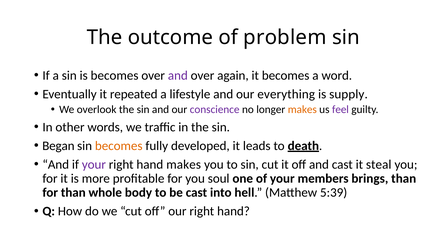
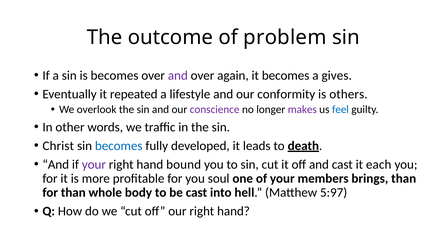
word: word -> gives (337, 76)
everything: everything -> conformity (286, 94)
supply: supply -> others (349, 94)
makes colour: orange -> purple (302, 110)
feel colour: purple -> blue (340, 110)
Began: Began -> Christ (58, 146)
becomes colour: orange -> blue (119, 146)
hand makes: makes -> bound (184, 165)
steal: steal -> each (379, 165)
5:39: 5:39 -> 5:97 (334, 193)
